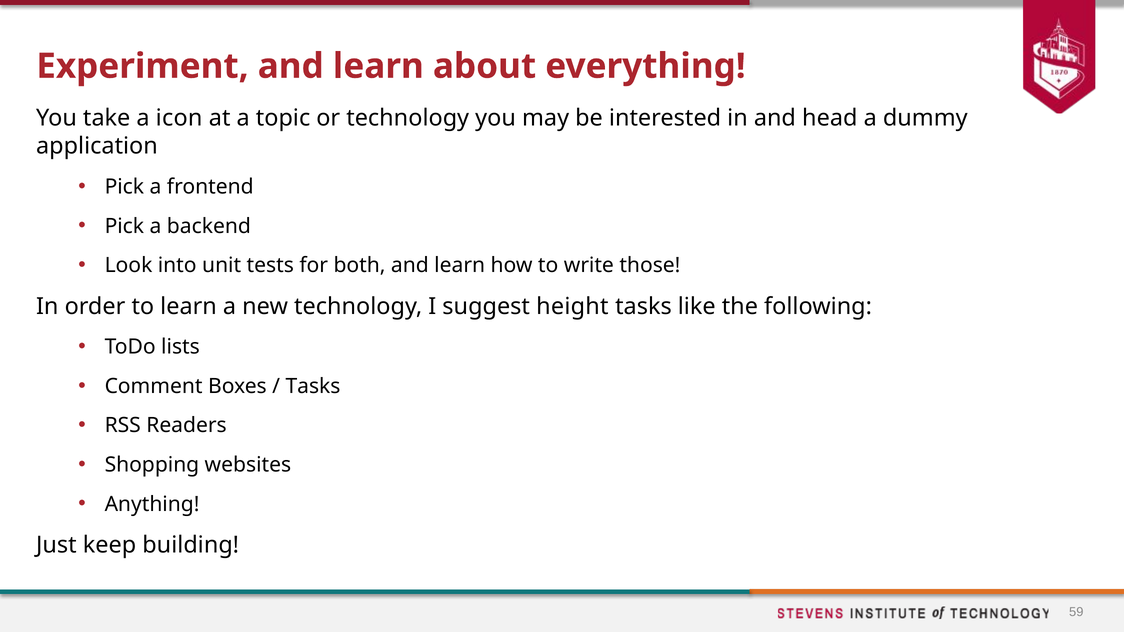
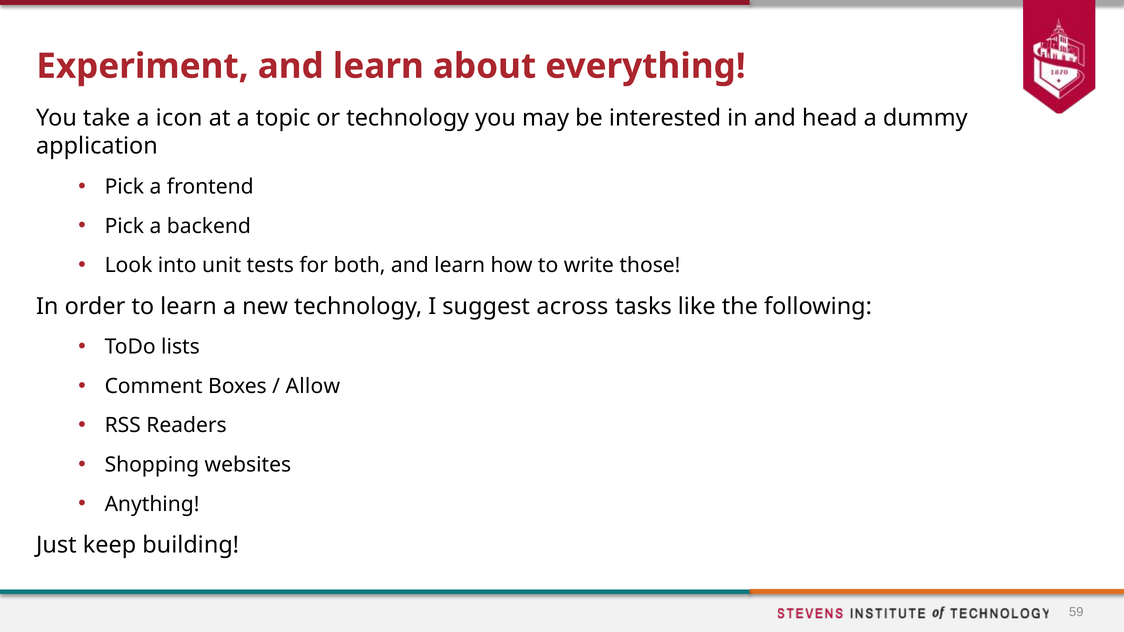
height: height -> across (572, 307)
Tasks: Tasks -> Allow (313, 386)
